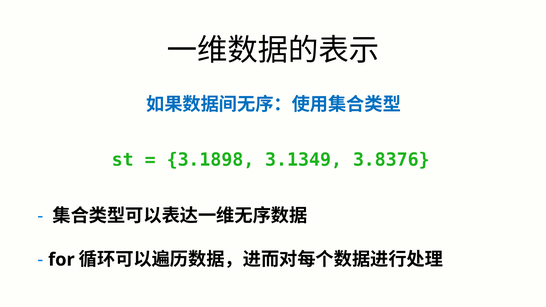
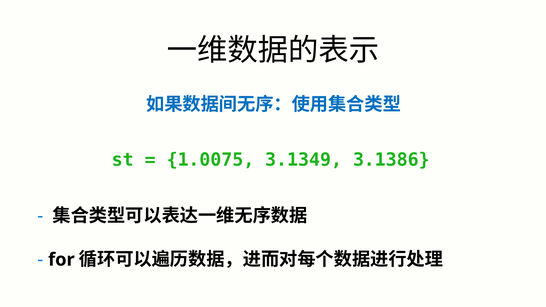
3.1898: 3.1898 -> 1.0075 (211, 160)
3.8376: 3.8376 -> 3.1386 (391, 160)
